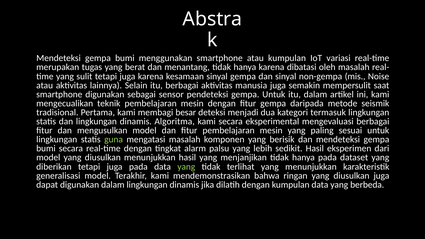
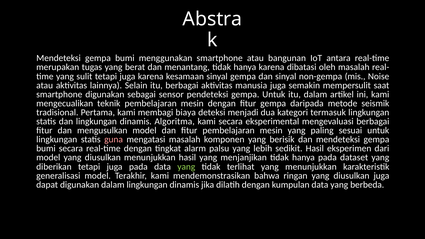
atau kumpulan: kumpulan -> bangunan (287, 58)
variasi: variasi -> antara (339, 58)
besar: besar -> biaya (186, 112)
guna colour: light green -> pink (114, 140)
